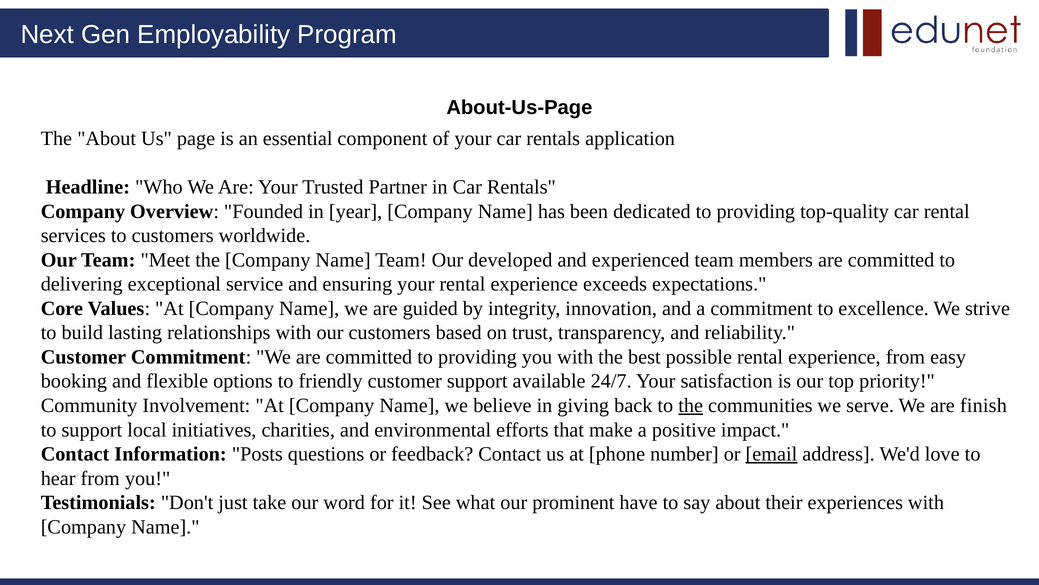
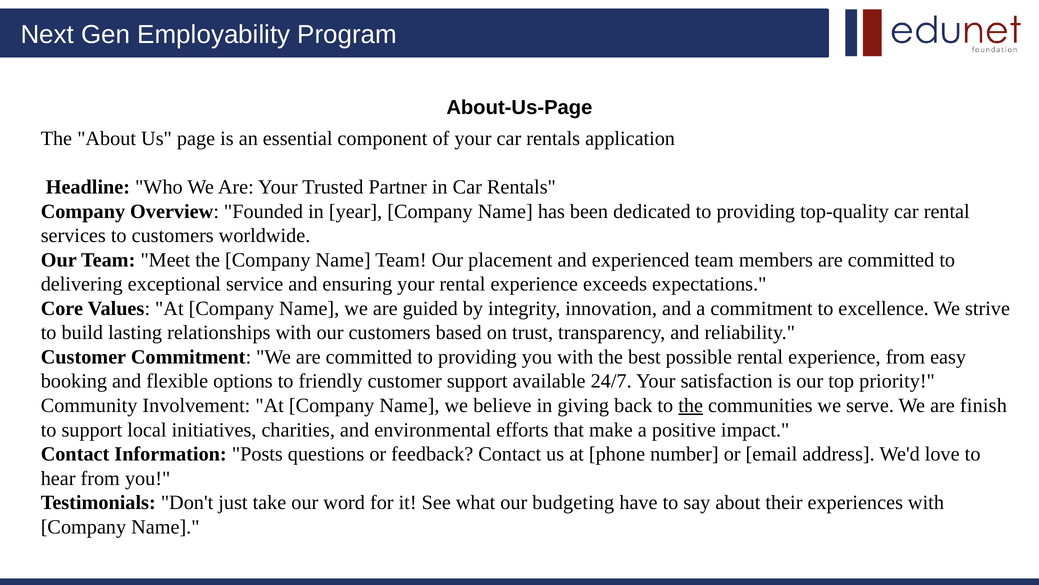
developed: developed -> placement (510, 260)
email underline: present -> none (771, 454)
prominent: prominent -> budgeting (573, 502)
